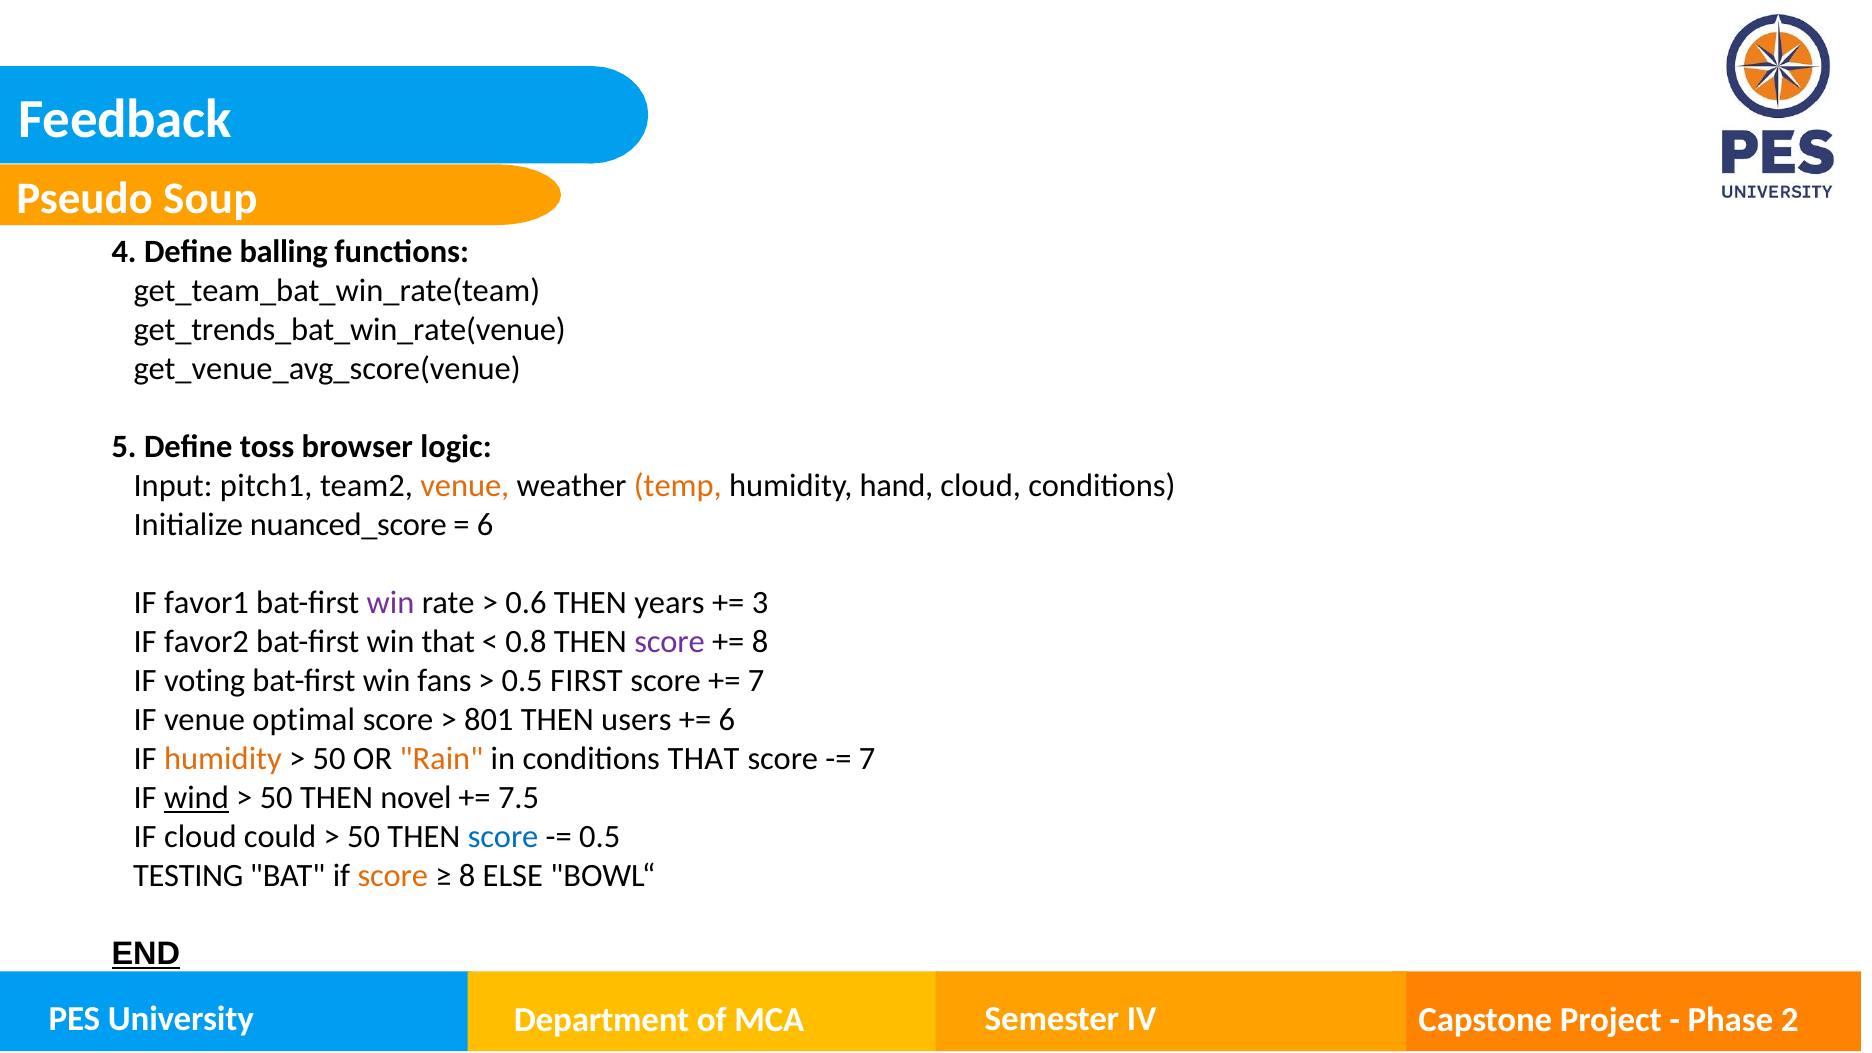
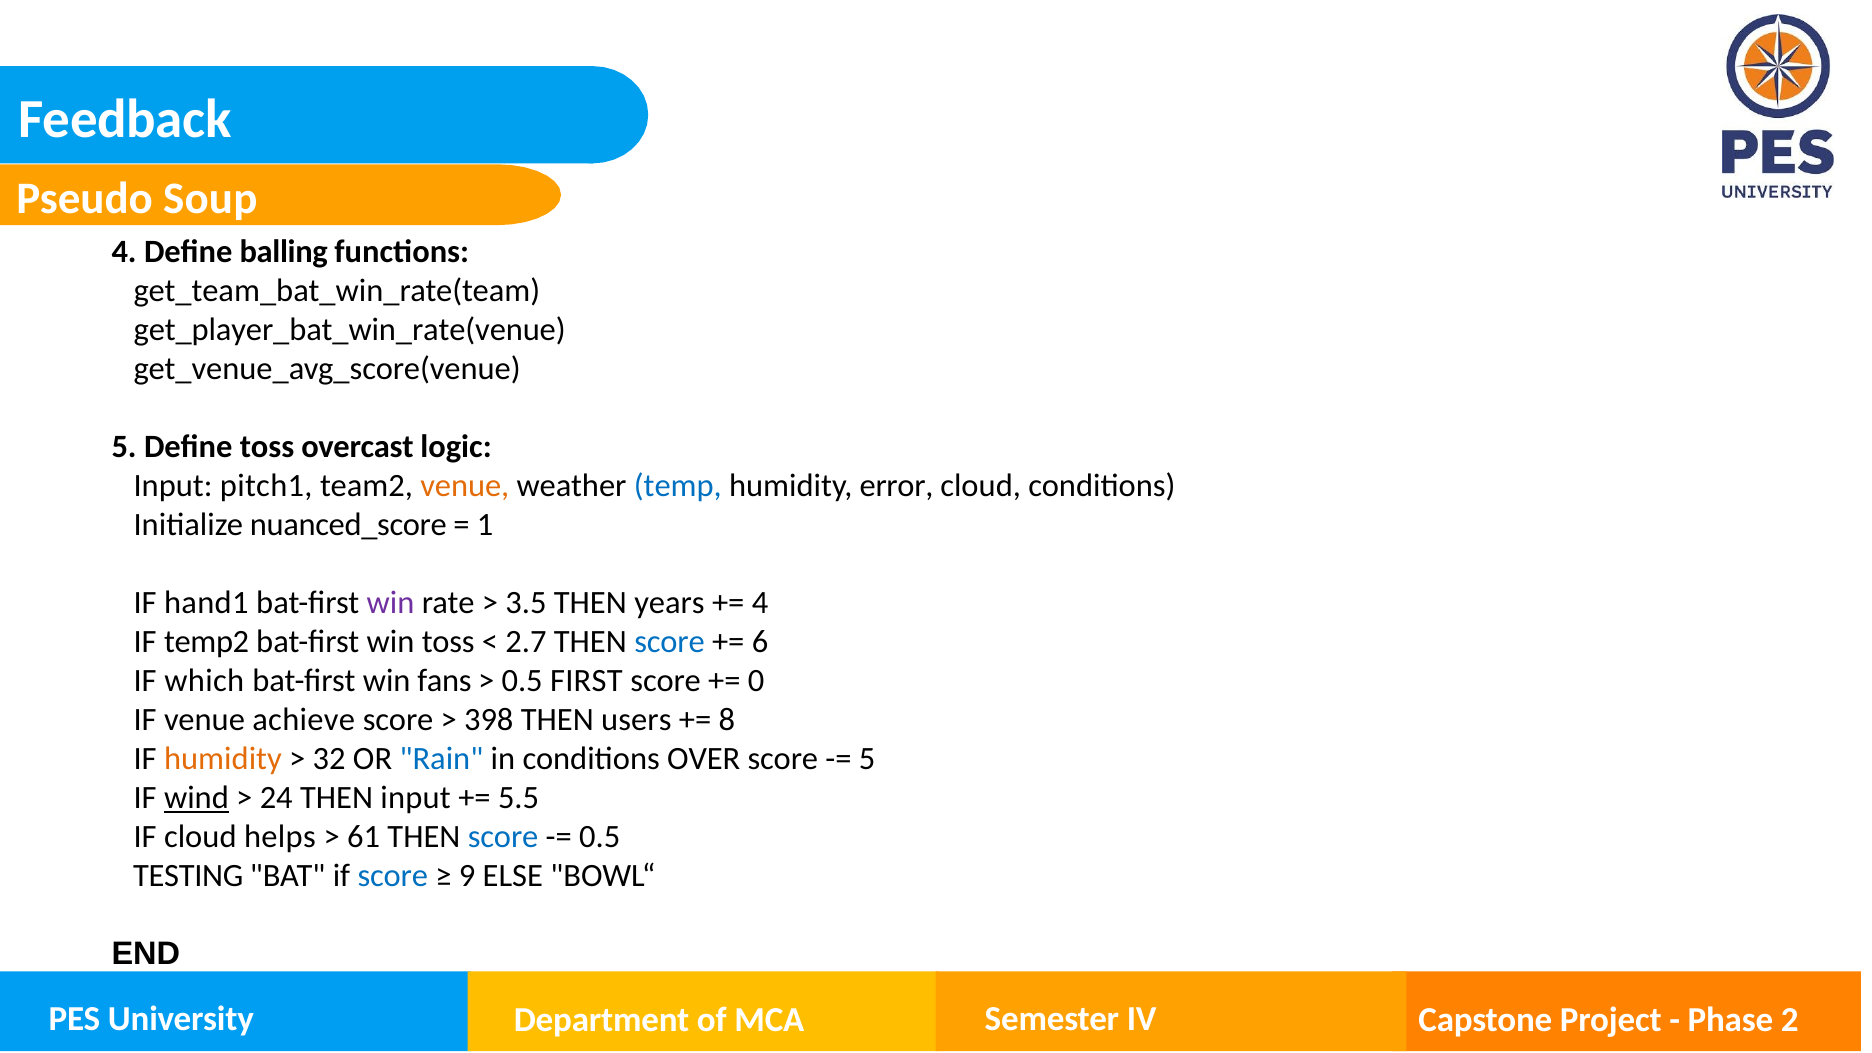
get_trends_bat_win_rate(venue: get_trends_bat_win_rate(venue -> get_player_bat_win_rate(venue (350, 330)
browser: browser -> overcast (357, 447)
temp colour: orange -> blue (678, 486)
hand: hand -> error (897, 486)
6: 6 -> 1 (485, 525)
favor1: favor1 -> hand1 (206, 603)
0.6: 0.6 -> 3.5 (526, 603)
3: 3 -> 4 (760, 603)
favor2: favor2 -> temp2 (207, 642)
win that: that -> toss (448, 642)
0.8: 0.8 -> 2.7 (526, 642)
score colour: purple -> blue (670, 642)
8: 8 -> 6 (760, 642)
voting: voting -> which (204, 681)
7: 7 -> 0 (756, 681)
optimal: optimal -> achieve (304, 720)
801: 801 -> 398 (489, 720)
6: 6 -> 8 (727, 720)
50: 50 -> 32 (329, 759)
Rain colour: orange -> blue (441, 759)
conditions THAT: THAT -> OVER (704, 759)
7: 7 -> 5 (867, 759)
50: 50 -> 24 (276, 798)
THEN novel: novel -> input (416, 798)
7.5: 7.5 -> 5.5 (519, 798)
could: could -> helps (280, 837)
50: 50 -> 61 (364, 837)
score colour: orange -> blue (393, 876)
8: 8 -> 9 (467, 876)
END underline: present -> none (146, 954)
